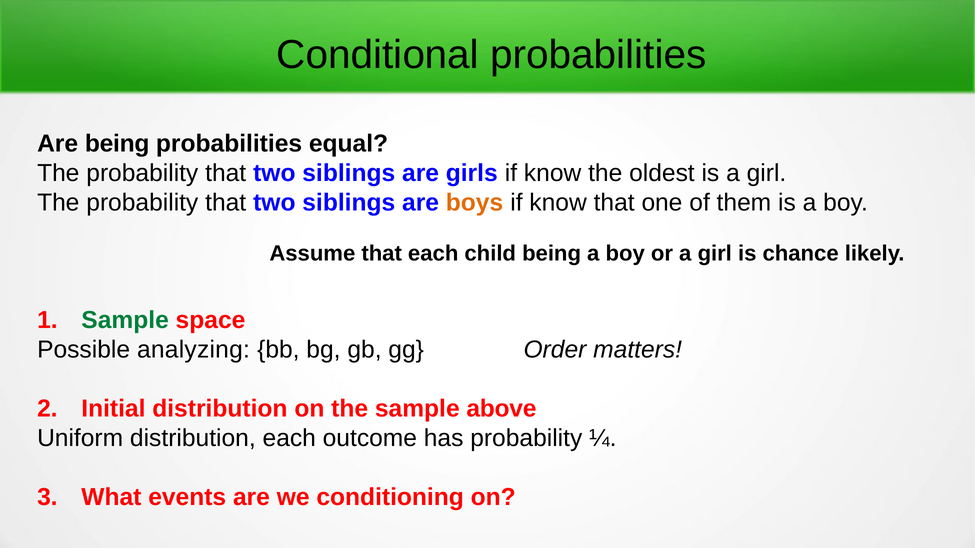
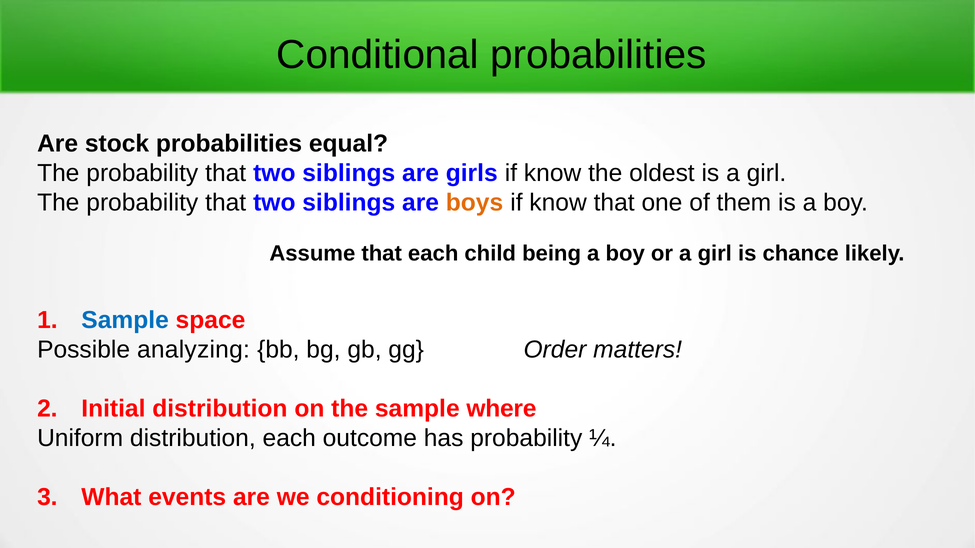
Are being: being -> stock (117, 144)
Sample colour: green -> blue (125, 321)
above: above -> where (501, 409)
